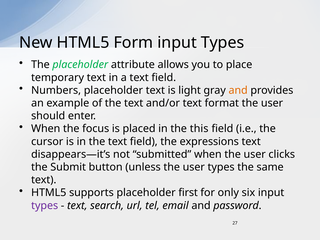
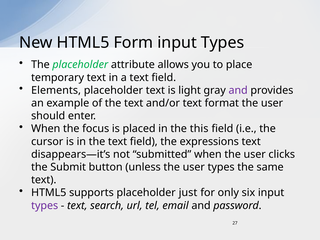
Numbers: Numbers -> Elements (56, 90)
and colour: orange -> purple (238, 90)
first: first -> just (188, 193)
